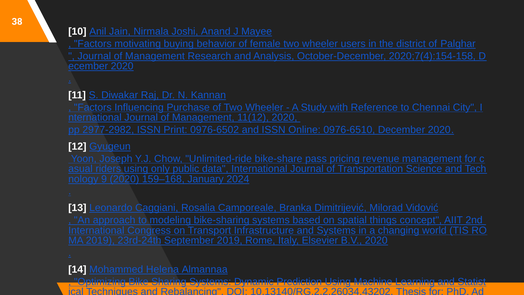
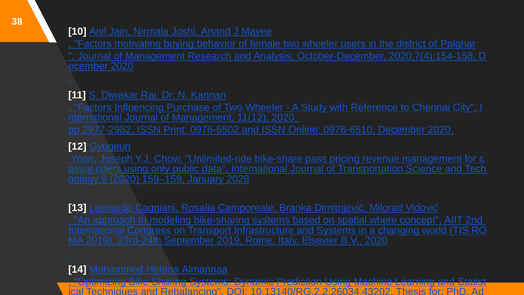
159–168: 159–168 -> 159–159 (163, 179)
2024: 2024 -> 2028 (238, 179)
things: things -> where (383, 220)
